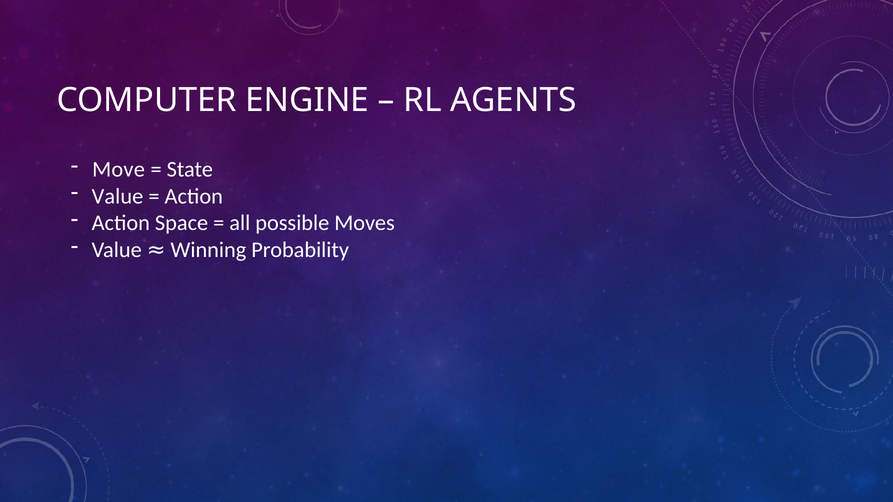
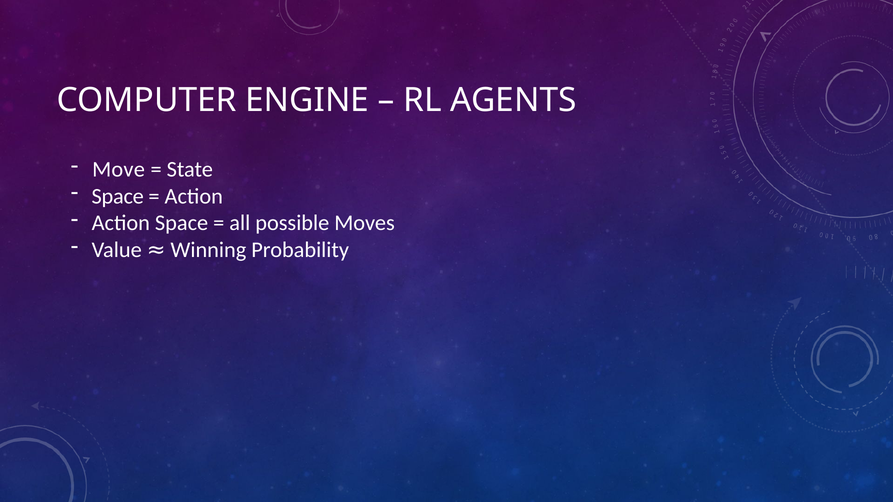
Value: Value -> Space (118, 196)
